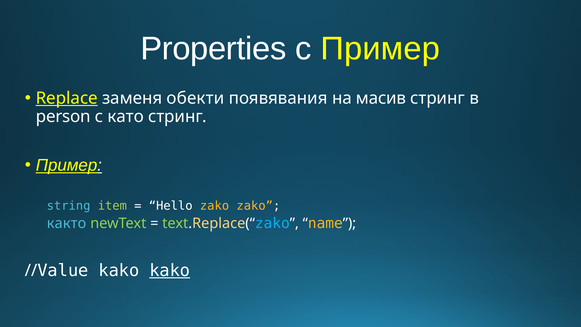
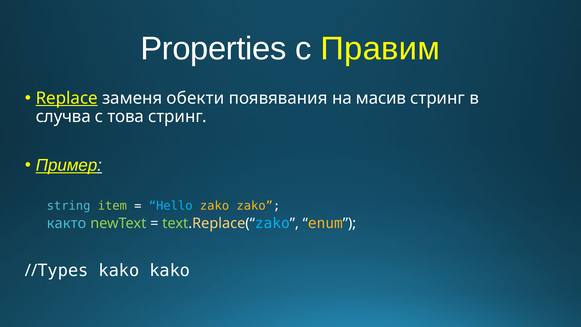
с Пример: Пример -> Правим (380, 49)
person: person -> случва (63, 117)
като: като -> това (126, 117)
Hello colour: white -> light blue (171, 206)
name: name -> enum (325, 223)
Value: Value -> Types (63, 271)
kako underline: present -> none (170, 271)
